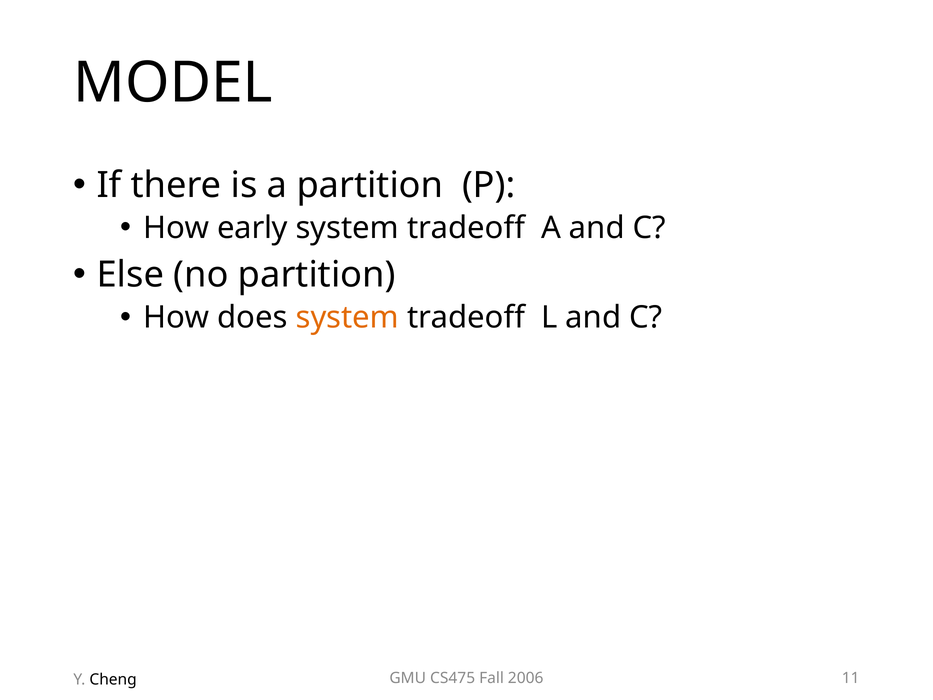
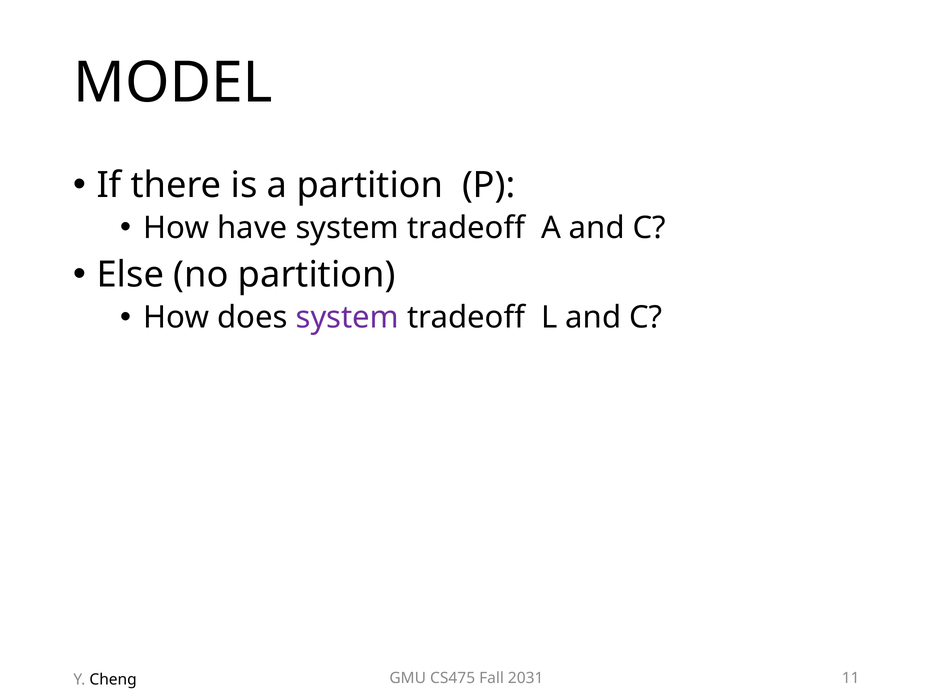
early: early -> have (252, 228)
system colour: orange -> purple (347, 317)
2006: 2006 -> 2031 (526, 678)
